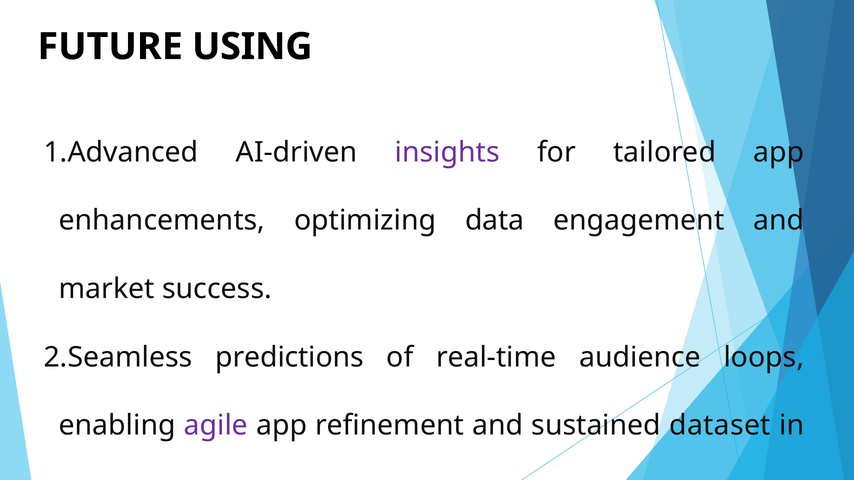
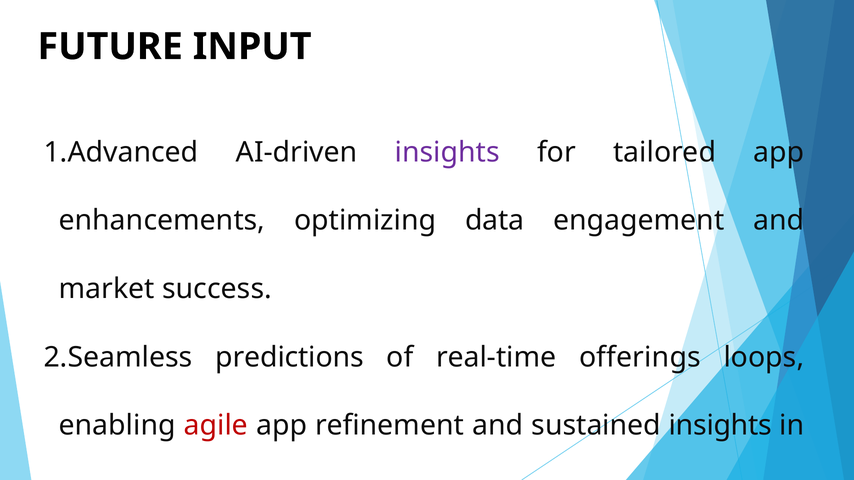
USING: USING -> INPUT (252, 47)
audience: audience -> offerings (640, 357)
agile colour: purple -> red (216, 426)
sustained dataset: dataset -> insights (720, 426)
